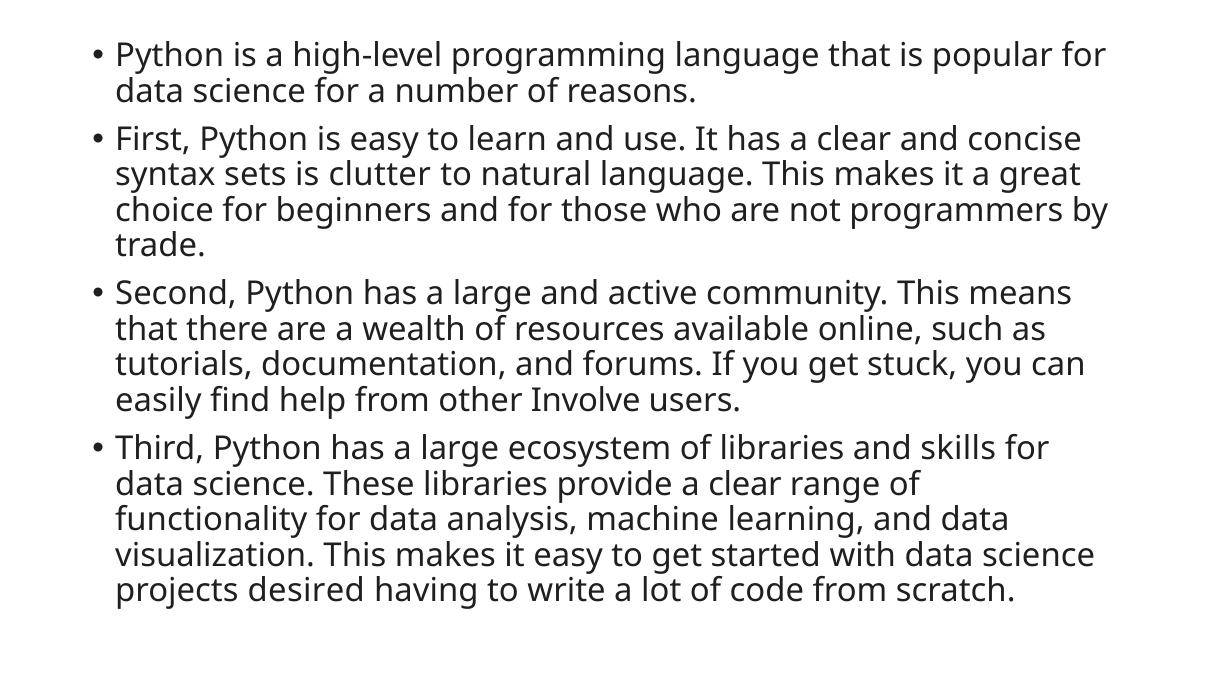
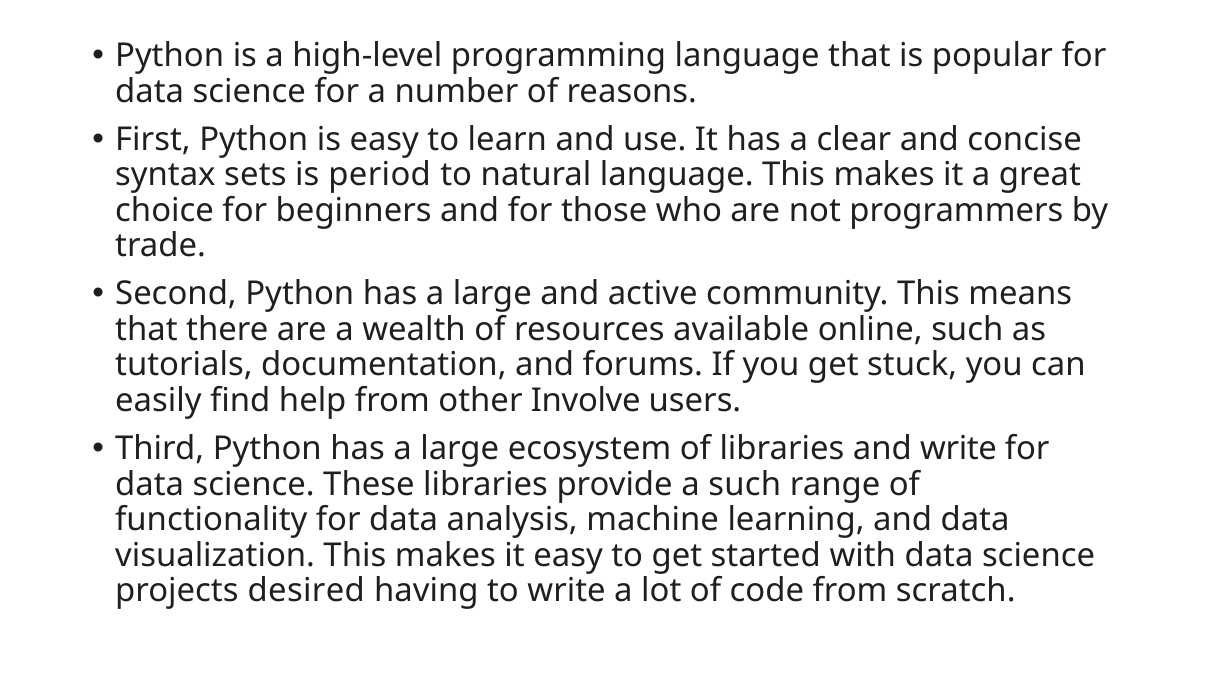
clutter: clutter -> period (380, 175)
and skills: skills -> write (959, 448)
provide a clear: clear -> such (745, 484)
